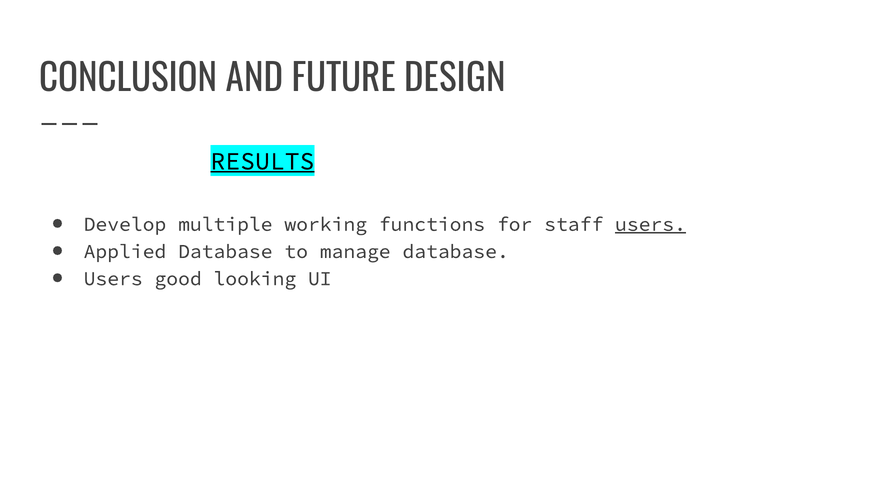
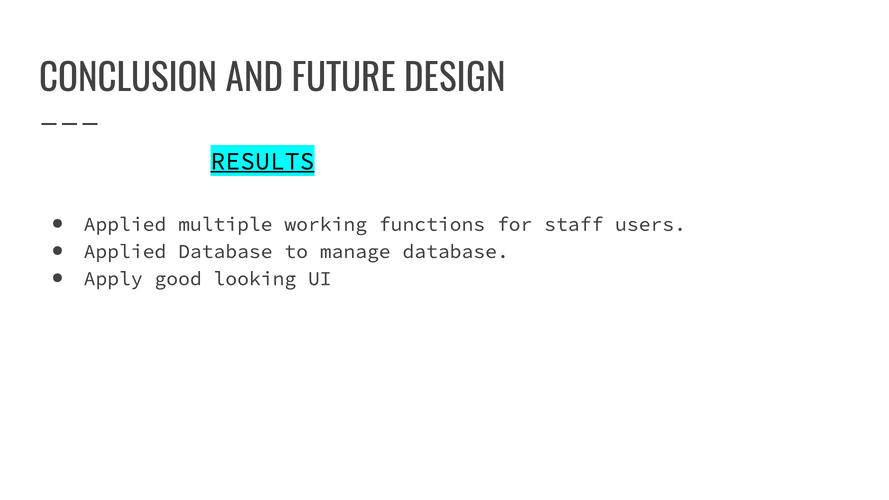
Develop: Develop -> Applied (125, 224)
users underline: present -> none (651, 224)
Users: Users -> Apply (113, 279)
